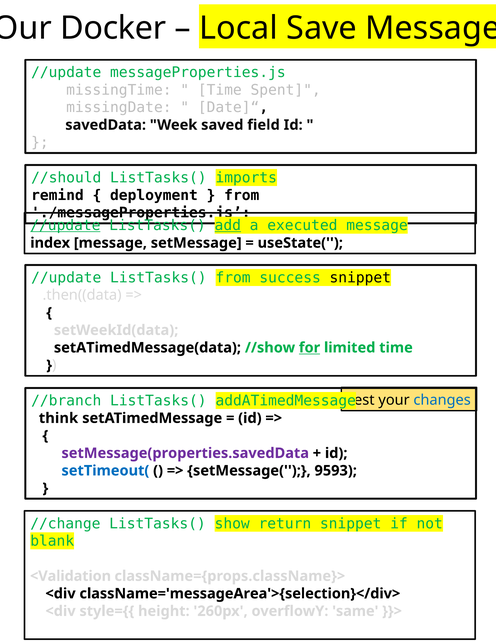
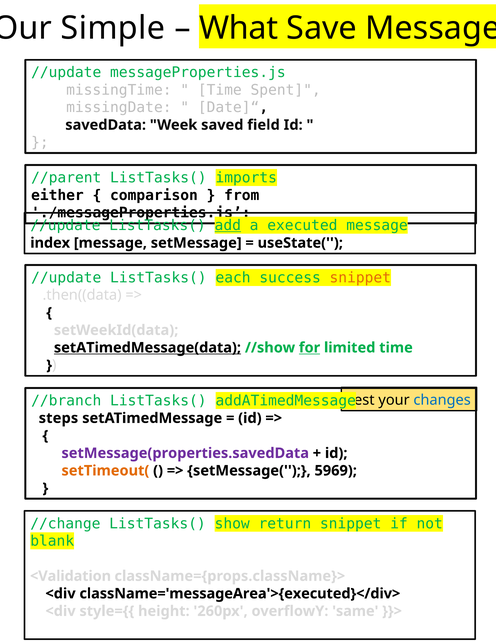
Docker: Docker -> Simple (113, 28)
Local: Local -> What (239, 28)
//should: //should -> //parent (66, 178)
remind: remind -> either (57, 195)
deployment: deployment -> comparison (154, 195)
//update underline: present -> none (65, 225)
ListTasks( from: from -> each (233, 278)
snippet colour: black -> orange (360, 278)
setATimedMessage(data underline: none -> present (147, 348)
think: think -> steps (58, 418)
setTimeout( colour: blue -> orange (105, 471)
9593: 9593 -> 5969 (336, 471)
className='messageArea'>{selection}</div>: className='messageArea'>{selection}</div> -> className='messageArea'>{executed}</div> (240, 593)
